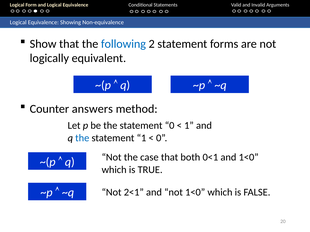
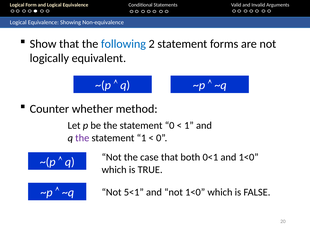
answers: answers -> whether (92, 109)
the colour: blue -> purple (82, 138)
2<1: 2<1 -> 5<1 (134, 193)
